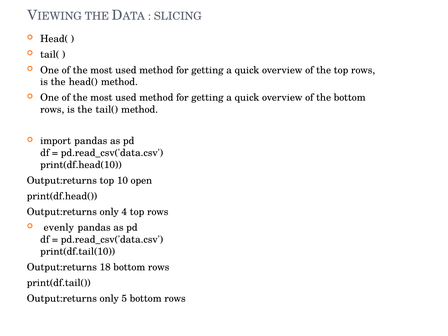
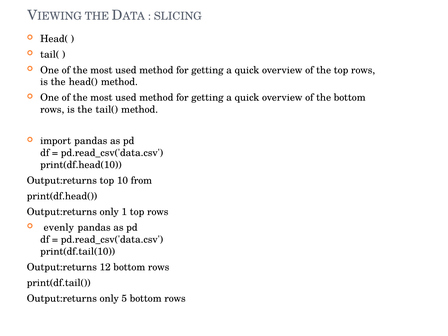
open: open -> from (141, 181)
4: 4 -> 1 (124, 212)
18: 18 -> 12 (105, 267)
